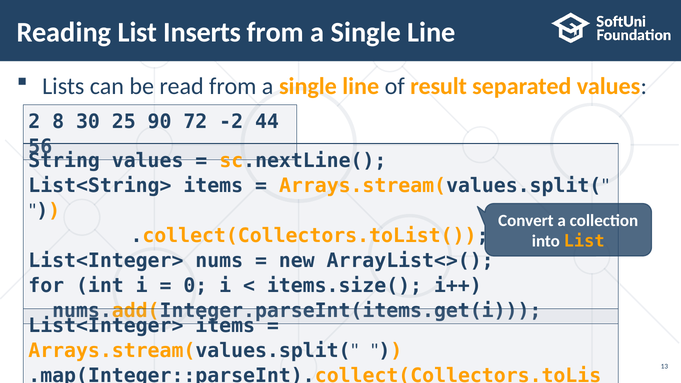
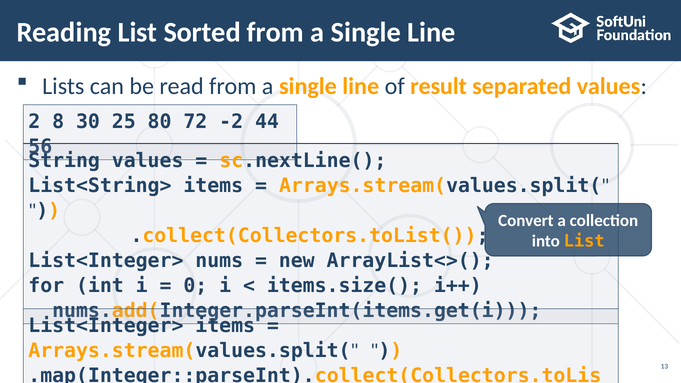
Inserts: Inserts -> Sorted (202, 32)
90: 90 -> 80 (160, 122)
